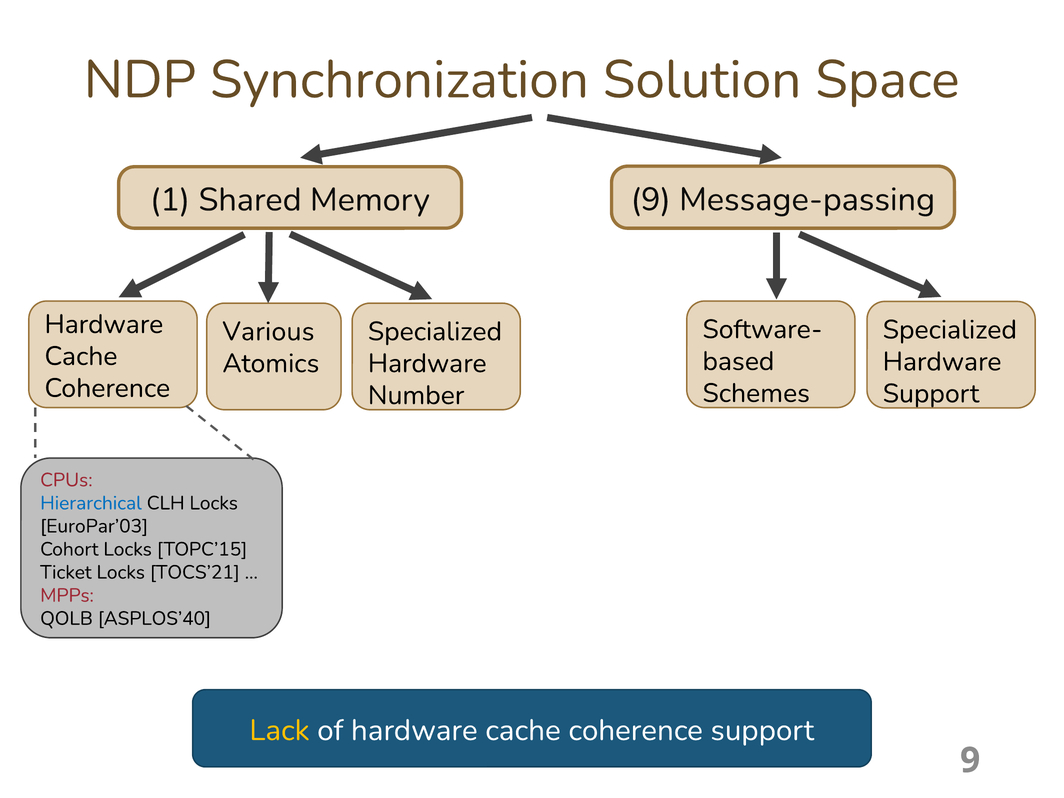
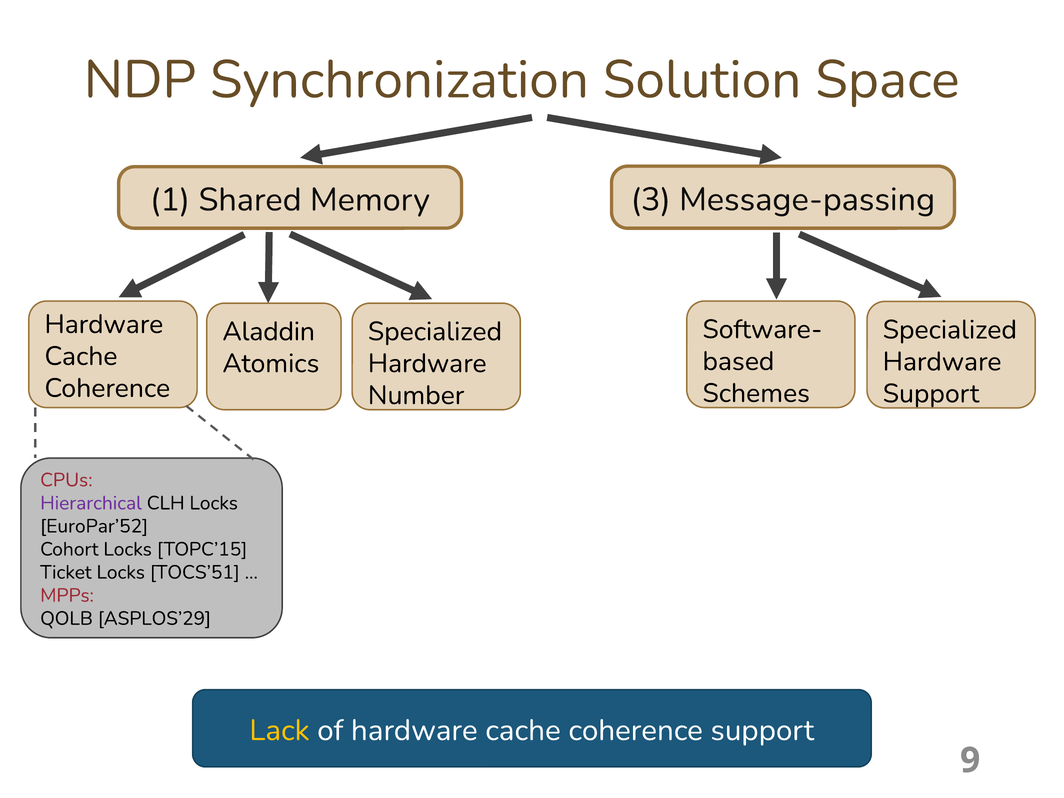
Memory 9: 9 -> 3 (651, 199)
Various: Various -> Aladdin (269, 331)
Hierarchical colour: blue -> purple (91, 503)
EuroPar’03: EuroPar’03 -> EuroPar’52 (94, 526)
TOCS’21: TOCS’21 -> TOCS’51 (195, 572)
ASPLOS’40: ASPLOS’40 -> ASPLOS’29 (154, 618)
